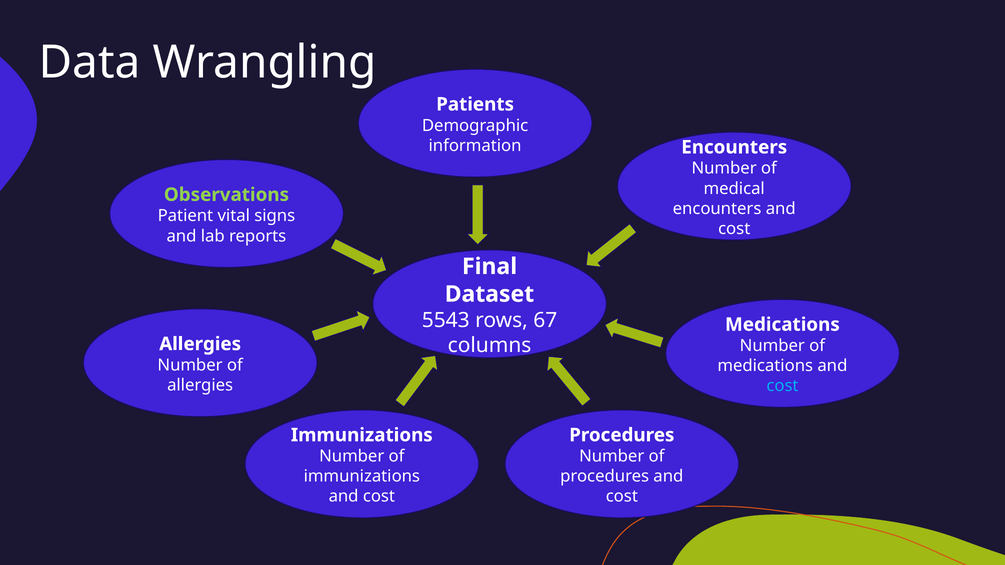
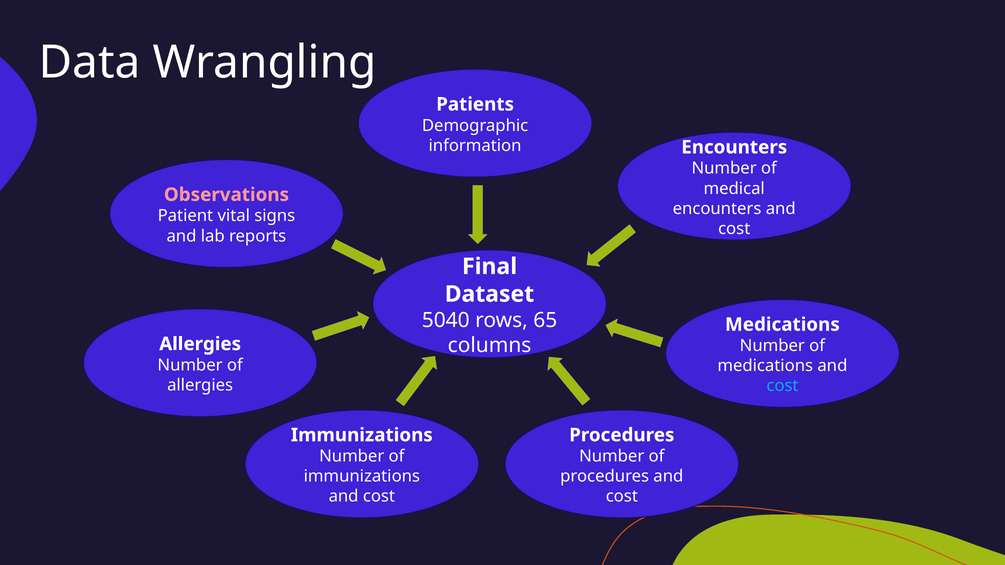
Observations colour: light green -> pink (226, 195)
5543: 5543 -> 5040 (446, 321)
67: 67 -> 65 (545, 321)
